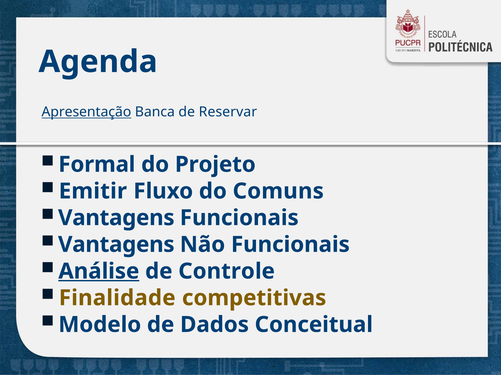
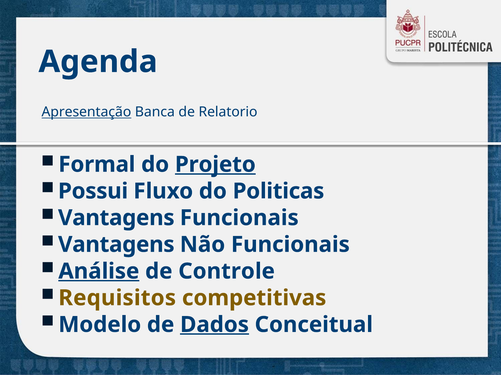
Reservar: Reservar -> Relatorio (228, 112)
Projeto underline: none -> present (215, 165)
Emitir: Emitir -> Possui (93, 192)
Comuns: Comuns -> Politicas (278, 192)
Finalidade: Finalidade -> Requisitos (117, 298)
Dados underline: none -> present (215, 325)
